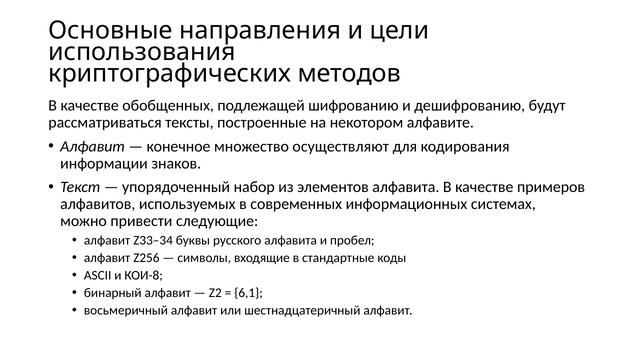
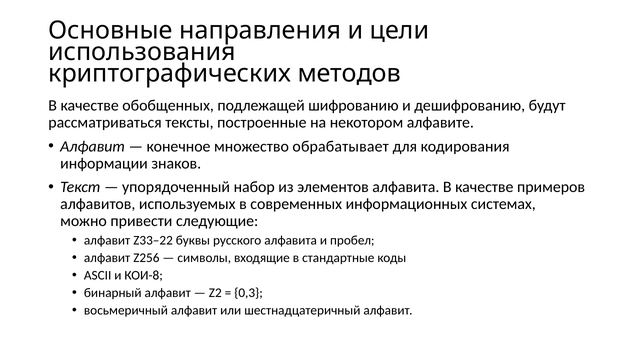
осуществляют: осуществляют -> обрабатывает (341, 147)
Z33–34: Z33–34 -> Z33–22 (153, 241)
6,1: 6,1 -> 0,3 (249, 293)
